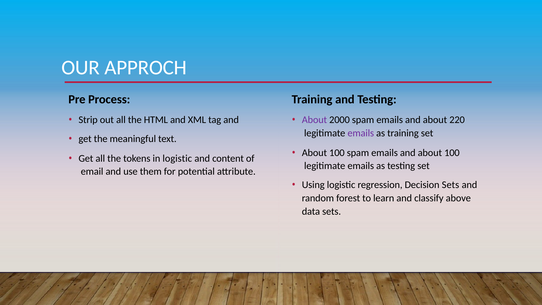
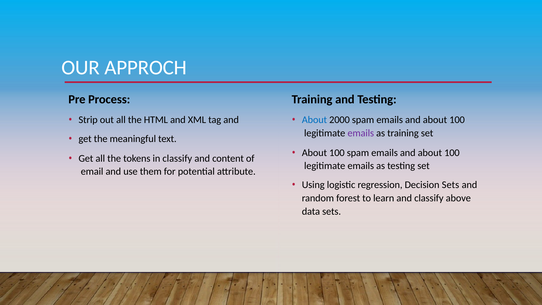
About colour: purple -> blue (314, 120)
220: 220 -> 100 (457, 120)
in logistic: logistic -> classify (177, 158)
